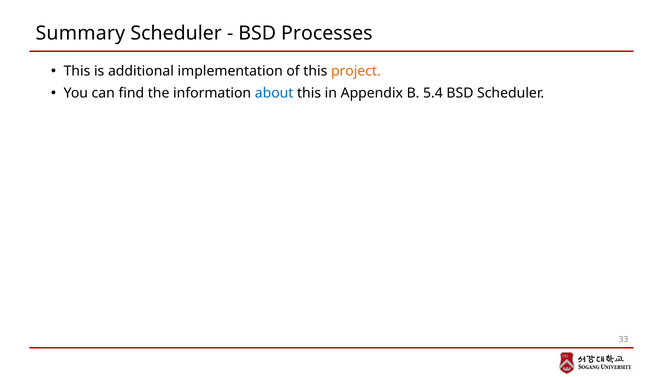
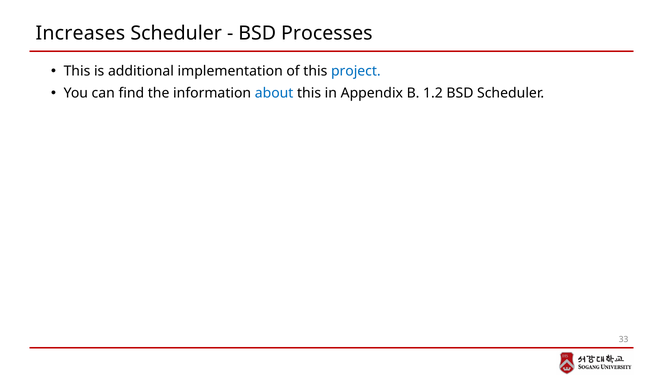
Summary: Summary -> Increases (80, 33)
project colour: orange -> blue (356, 71)
5.4: 5.4 -> 1.2 (433, 93)
